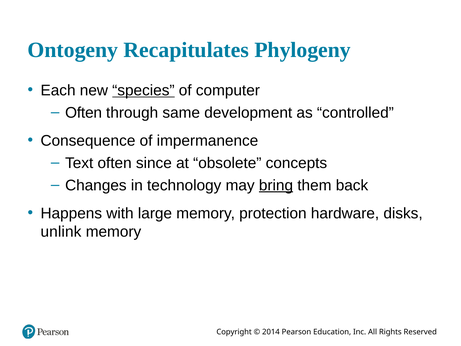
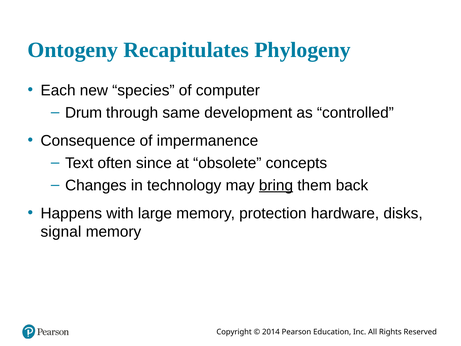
species underline: present -> none (143, 90)
Often: Often -> Drum (84, 113)
unlink: unlink -> signal (61, 232)
